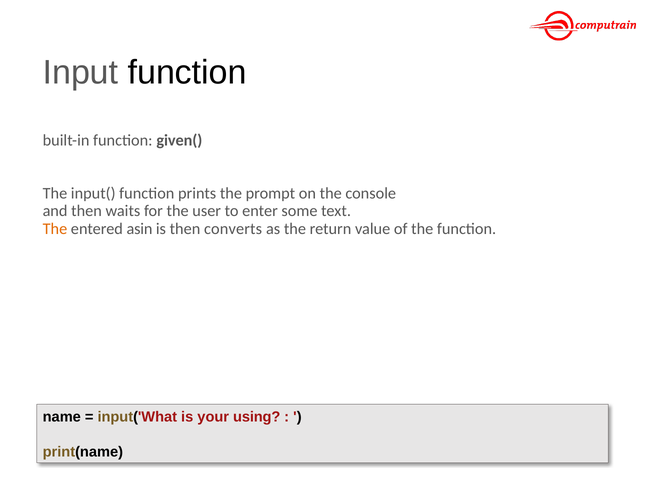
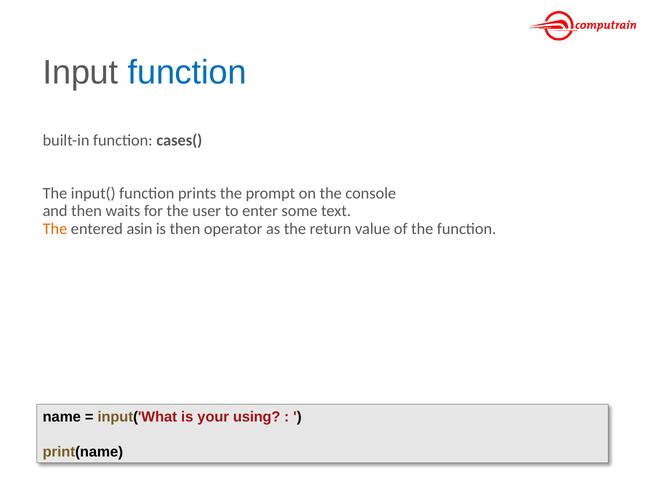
function colour: black -> blue (187, 72)
given(: given( -> cases( (179, 140)
converts: converts -> operator (233, 228)
